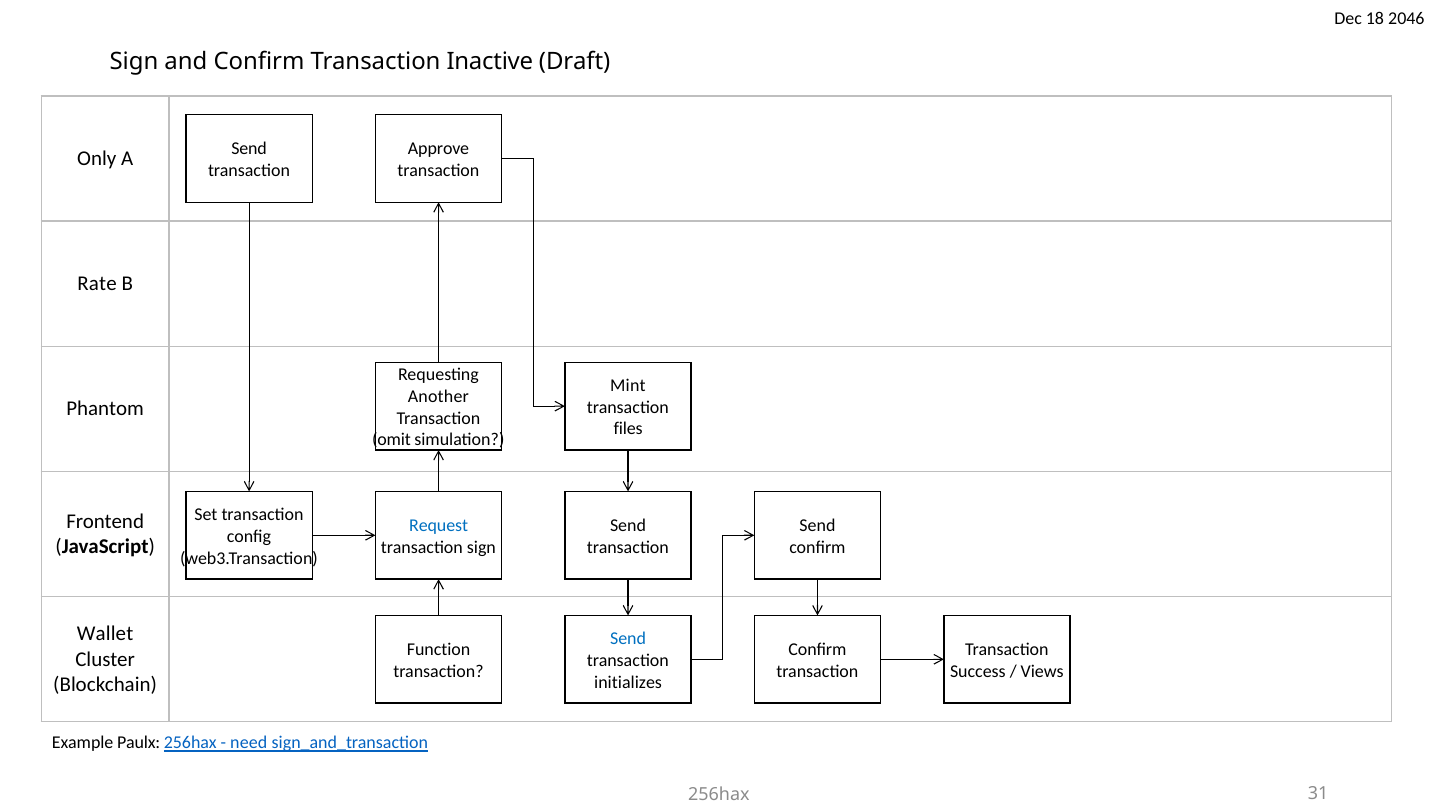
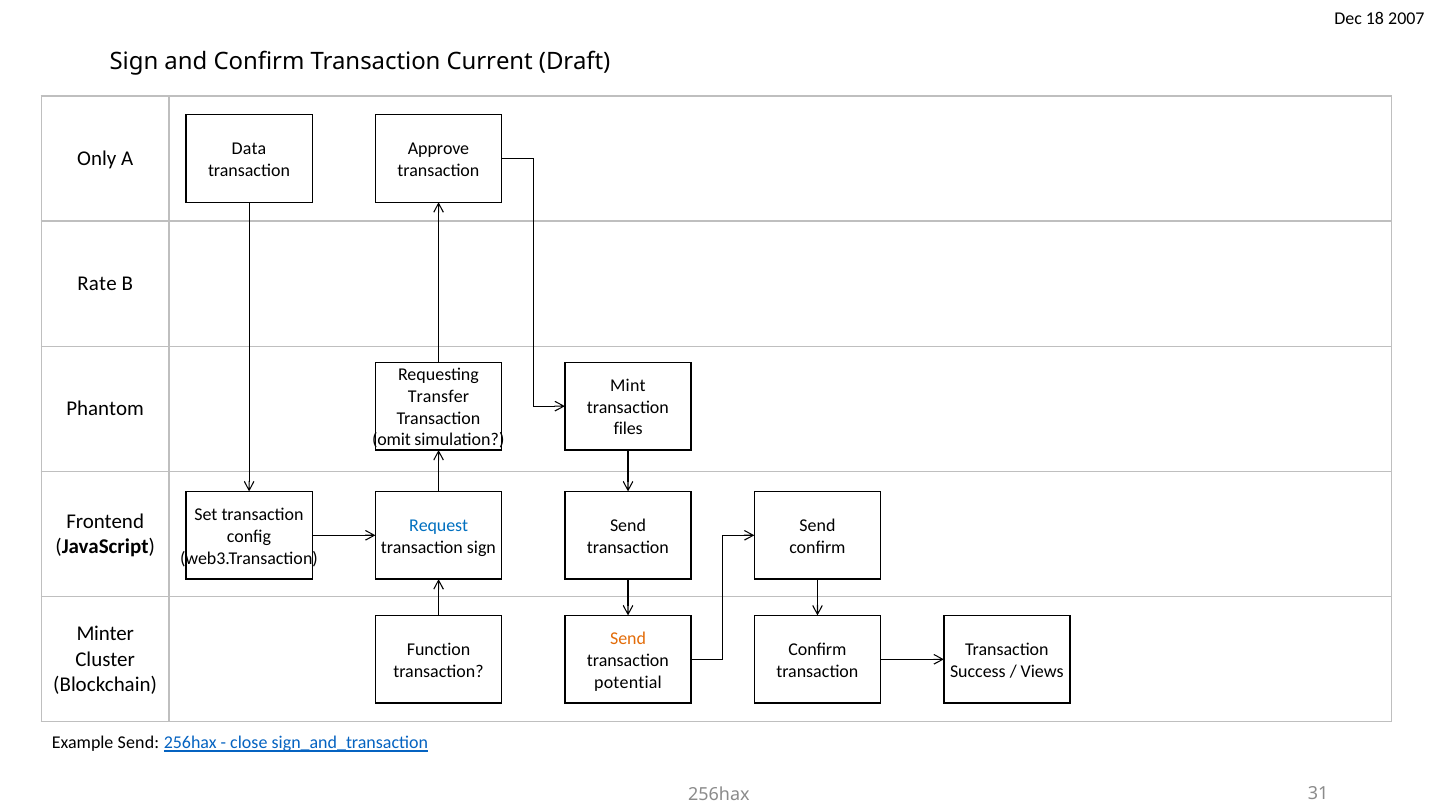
2046: 2046 -> 2007 (1406, 18)
Inactive: Inactive -> Current (490, 62)
Send: Send -> Data (249, 149)
Another: Another -> Transfer (438, 397)
Wallet: Wallet -> Minter (105, 634)
Send colour: blue -> orange (628, 639)
initializes: initializes -> potential (628, 682)
Example Paulx: Paulx -> Send (138, 743)
need: need -> close (249, 743)
